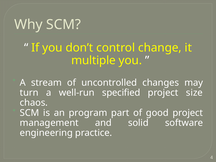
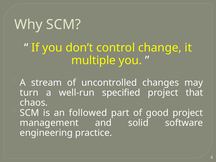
size: size -> that (194, 93)
program: program -> followed (88, 113)
